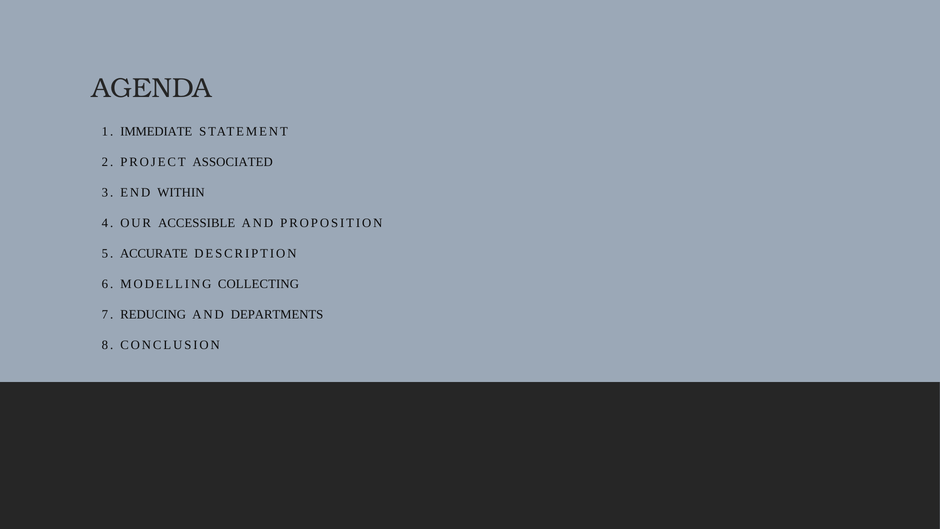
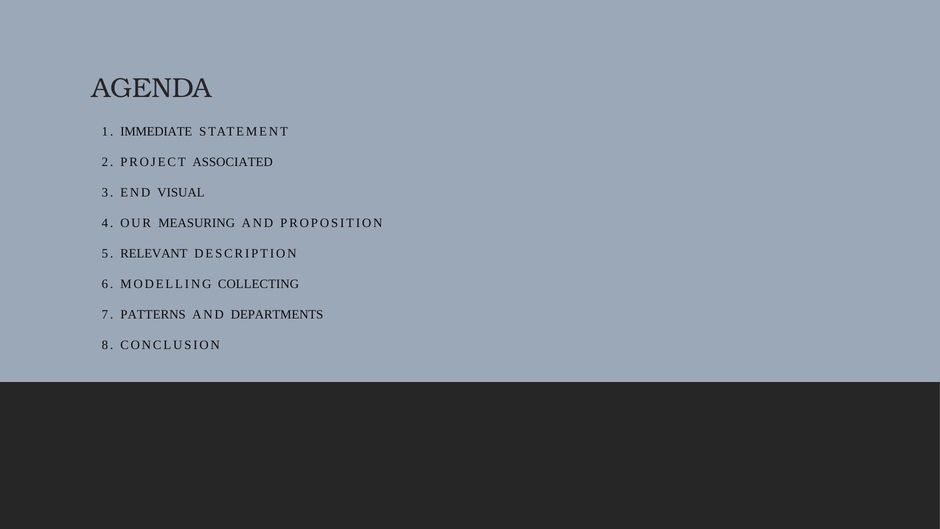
WITHIN: WITHIN -> VISUAL (181, 192)
ACCESSIBLE: ACCESSIBLE -> MEASURING (197, 223)
ACCURATE: ACCURATE -> RELEVANT (154, 253)
REDUCING: REDUCING -> PATTERNS (153, 315)
